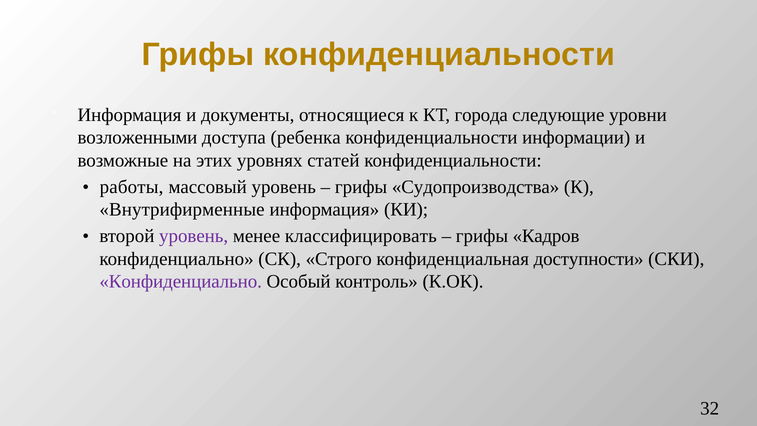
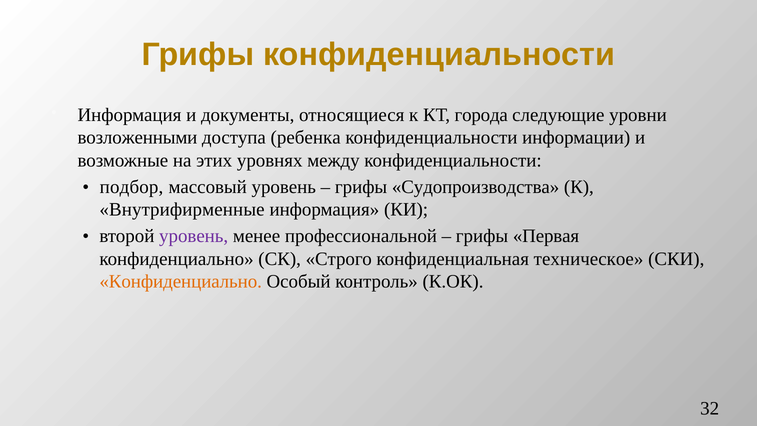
статей: статей -> между (333, 160)
работы: работы -> подбор (132, 187)
классифицировать: классифицировать -> профессиональной (361, 236)
Кадров: Кадров -> Первая (546, 236)
доступности: доступности -> техническое (589, 259)
Конфиденциально colour: purple -> orange (181, 281)
